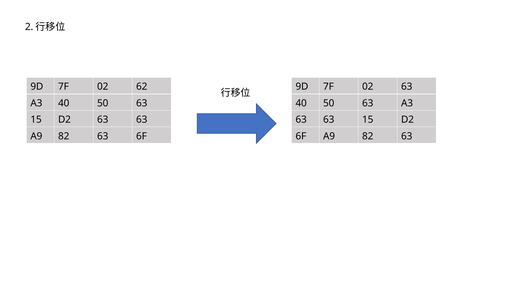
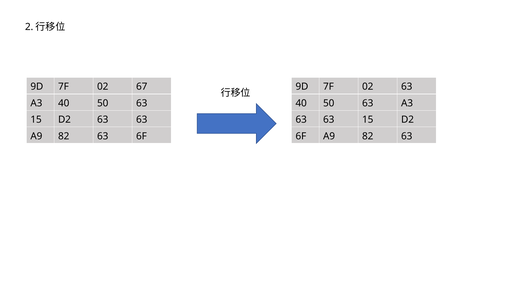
62: 62 -> 67 (142, 87)
